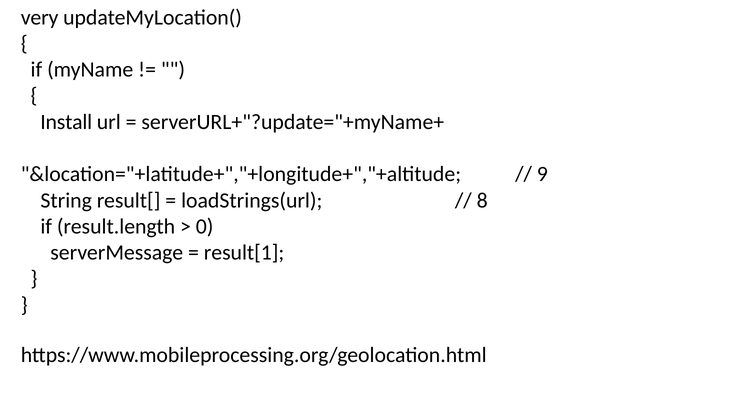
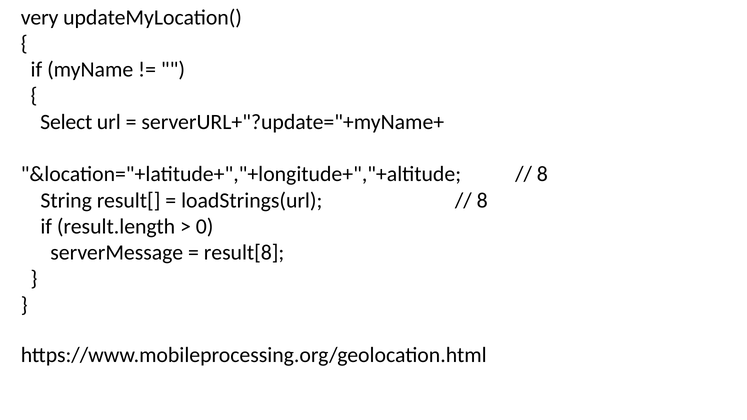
Install: Install -> Select (66, 122)
9: 9 -> 8 (542, 174)
result[1: result[1 -> result[8 (244, 253)
